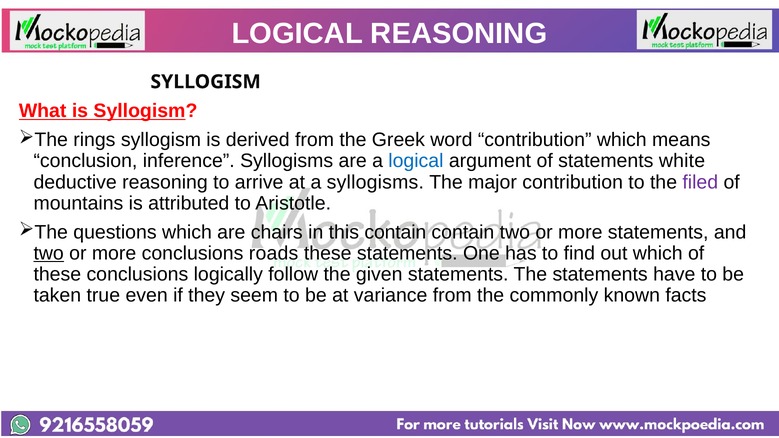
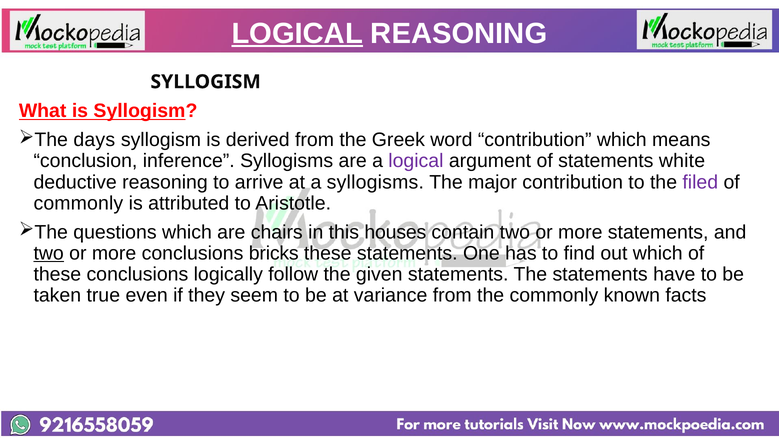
LOGICAL underline: none -> present (297, 33)
rings: rings -> days (94, 140)
logical colour: blue -> purple (416, 161)
mountains: mountains -> commonly (78, 203)
this contain: contain -> houses (395, 232)
roads: roads -> bricks (274, 253)
